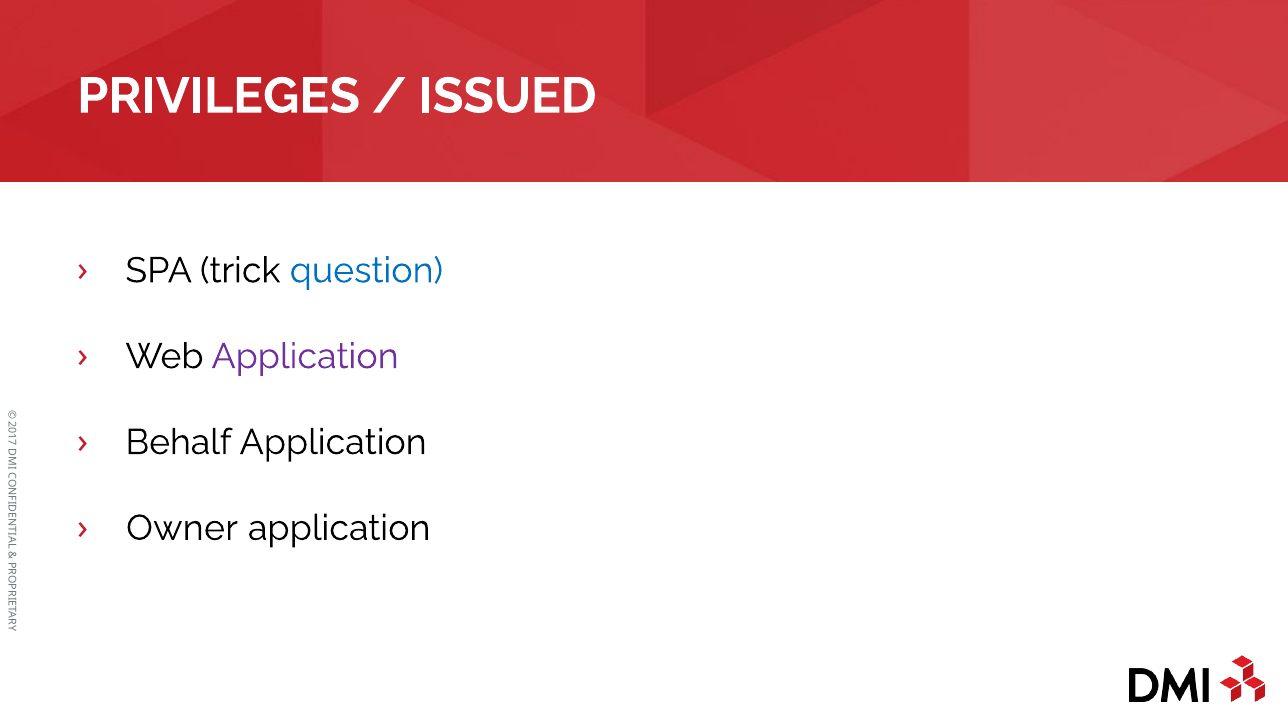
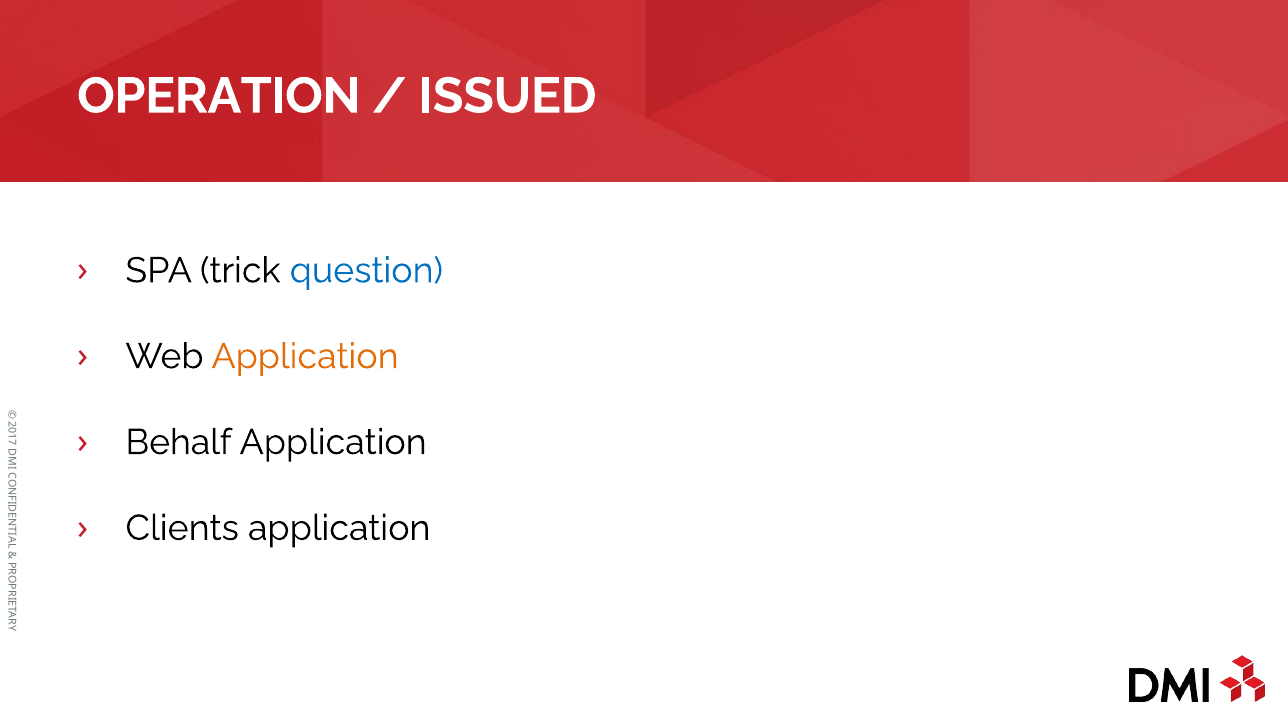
PRIVILEGES: PRIVILEGES -> OPERATION (219, 96)
Application colour: purple -> orange (305, 357)
Owner: Owner -> Clients (182, 528)
